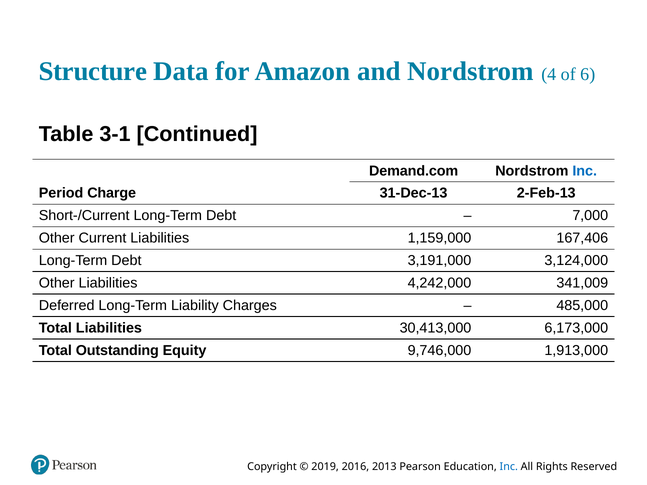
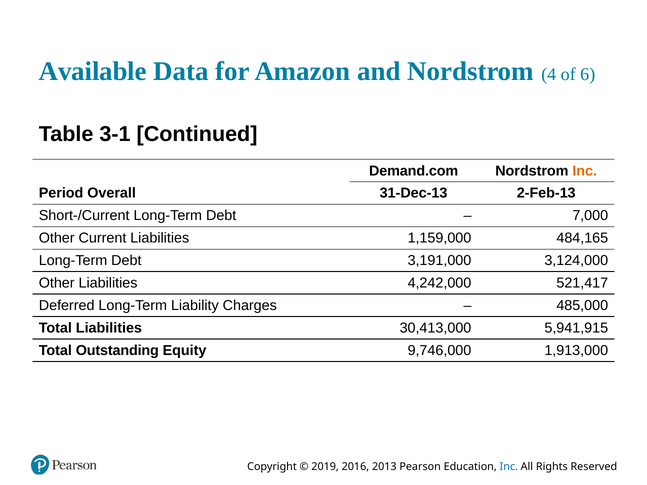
Structure: Structure -> Available (93, 71)
Inc colour: blue -> orange (585, 171)
Charge: Charge -> Overall (112, 193)
167,406: 167,406 -> 484,165 (582, 238)
341,009: 341,009 -> 521,417 (582, 283)
6,173,000: 6,173,000 -> 5,941,915 (576, 328)
